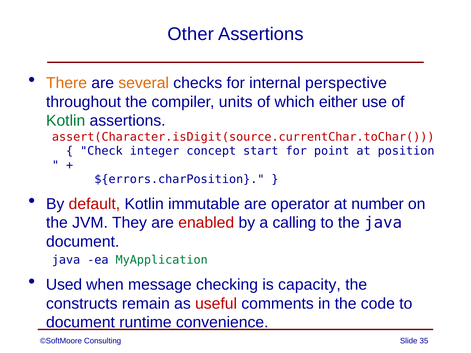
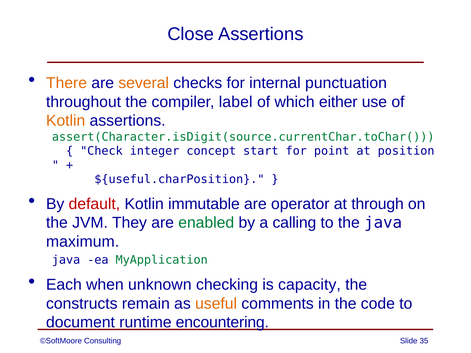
Other: Other -> Close (191, 34)
perspective: perspective -> punctuation (346, 83)
units: units -> label (236, 102)
Kotlin colour: green -> orange (66, 121)
assert(Character.isDigit(source.currentChar.toChar( colour: red -> green (243, 137)
${errors.charPosition: ${errors.charPosition -> ${useful.charPosition (179, 179)
number: number -> through (378, 204)
enabled colour: red -> green (206, 223)
document: document -> maximum (83, 242)
Used: Used -> Each (64, 285)
message: message -> unknown (160, 285)
useful colour: red -> orange (216, 304)
convenience: convenience -> encountering (222, 323)
